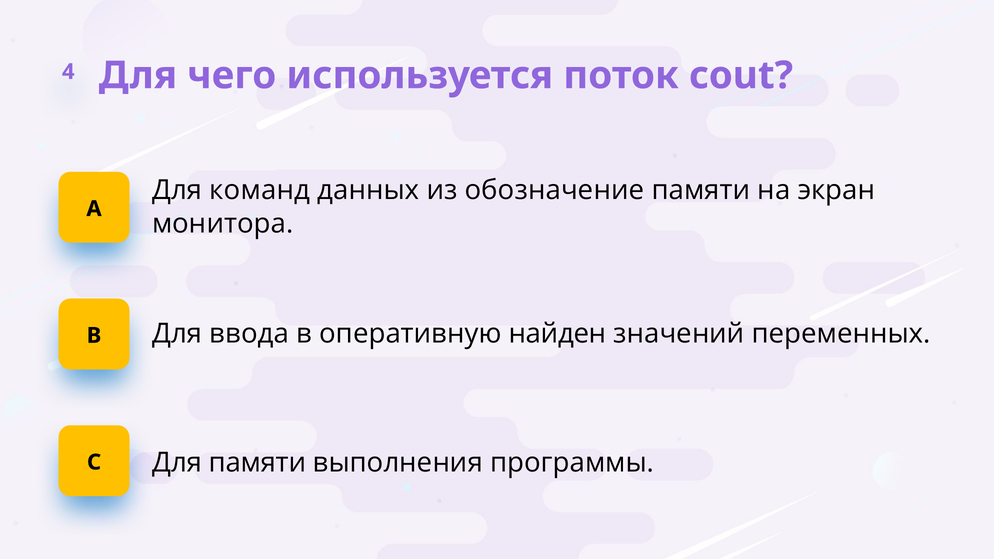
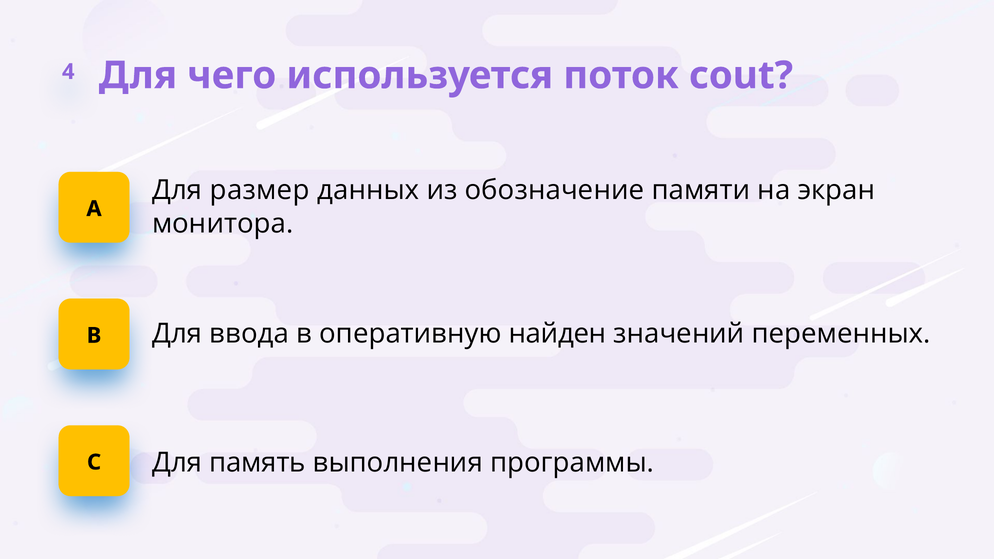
команд: команд -> размер (260, 190)
Для памяти: памяти -> память (257, 463)
